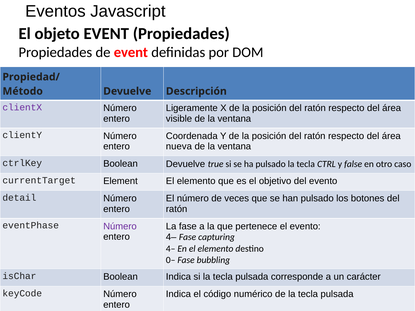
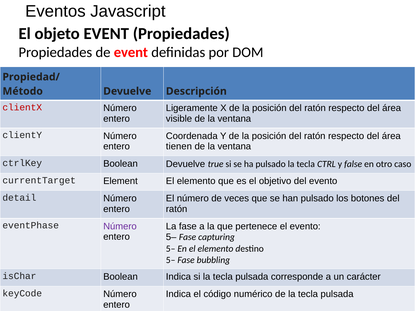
clientX colour: purple -> red (22, 108)
nueva: nueva -> tienen (179, 147)
4–: 4– -> 5– (171, 237)
4–: 4– -> 5– (171, 249)
0–: 0– -> 5– (171, 260)
